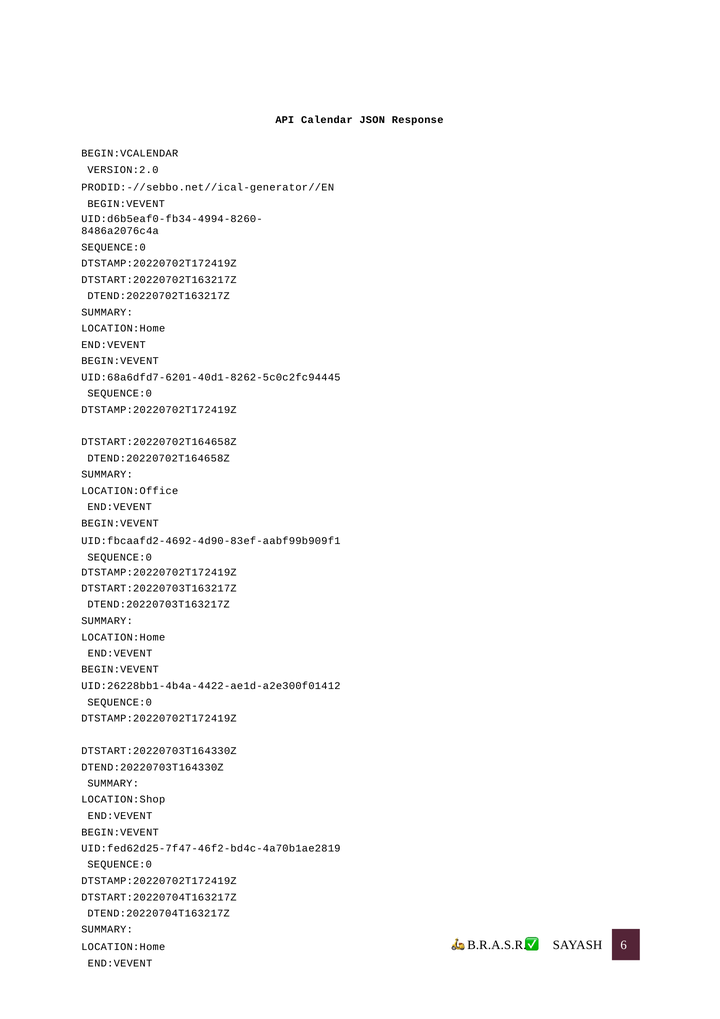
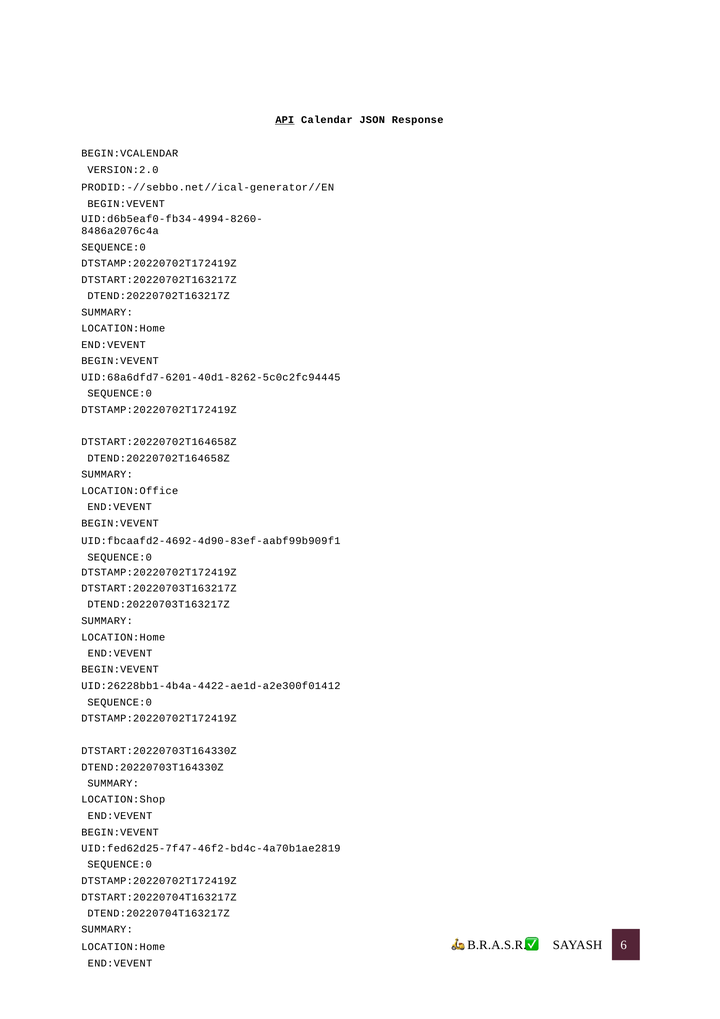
API underline: none -> present (285, 120)
